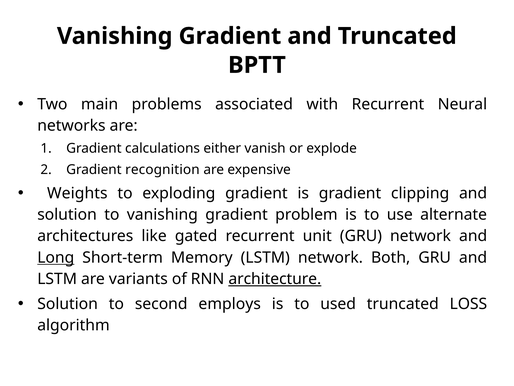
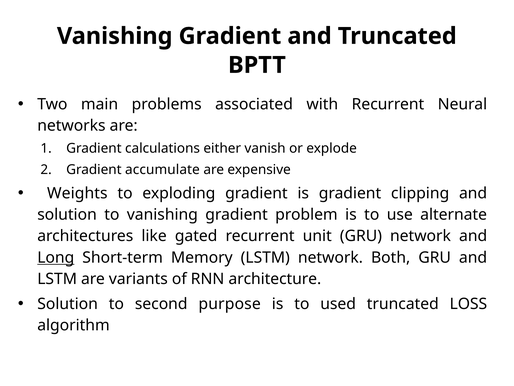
recognition: recognition -> accumulate (162, 169)
architecture underline: present -> none (275, 279)
employs: employs -> purpose (230, 304)
